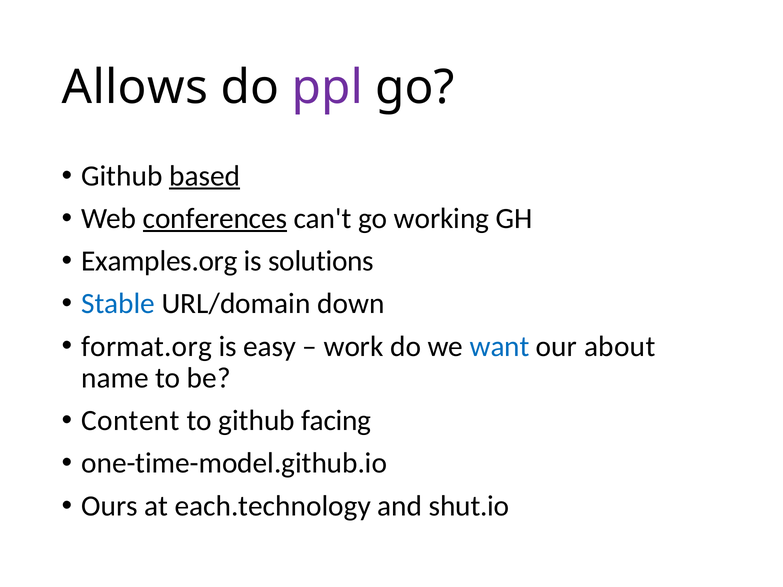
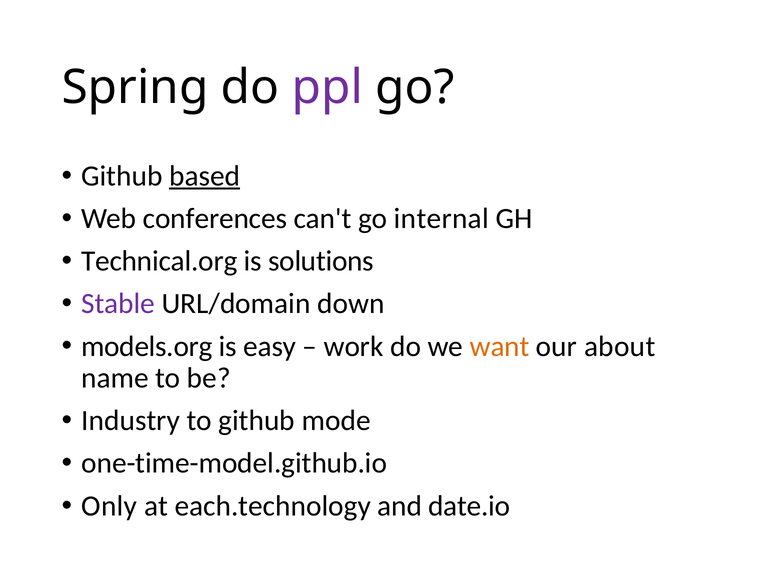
Allows: Allows -> Spring (135, 88)
conferences underline: present -> none (215, 219)
working: working -> internal (441, 219)
Examples.org: Examples.org -> Technical.org (159, 261)
Stable colour: blue -> purple (118, 304)
format.org: format.org -> models.org (147, 346)
want colour: blue -> orange (500, 346)
Content: Content -> Industry (131, 421)
facing: facing -> mode (336, 421)
Ours: Ours -> Only (109, 506)
shut.io: shut.io -> date.io (469, 506)
